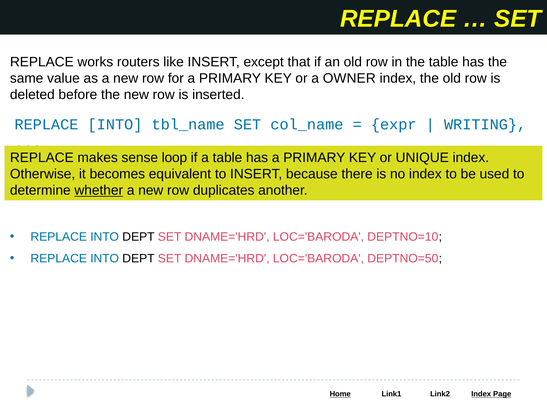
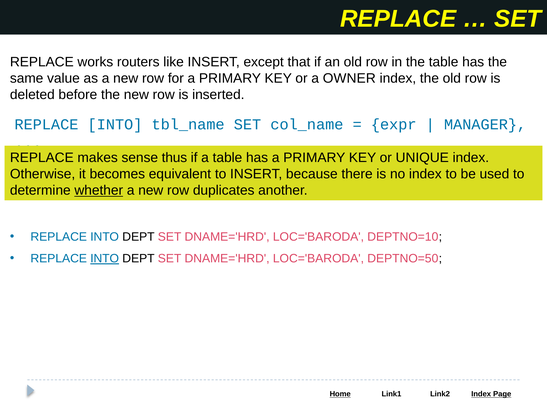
WRITING: WRITING -> MANAGER (485, 125)
loop: loop -> thus (174, 158)
INTO underline: none -> present (105, 259)
